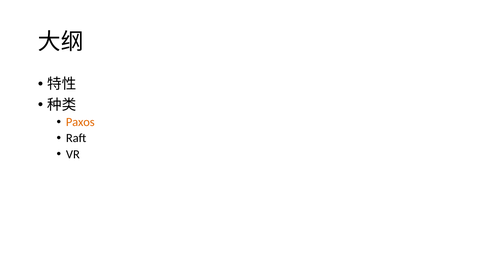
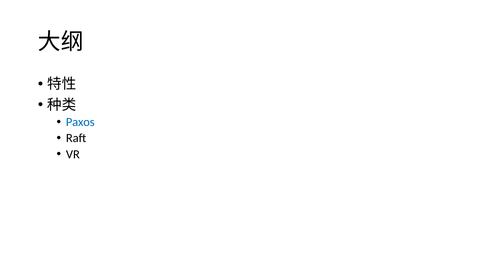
Paxos colour: orange -> blue (80, 122)
